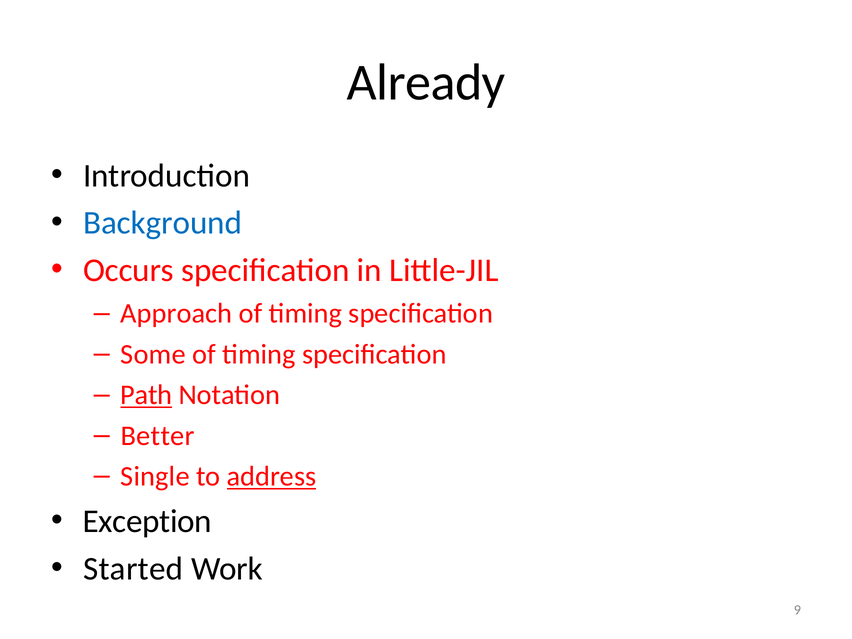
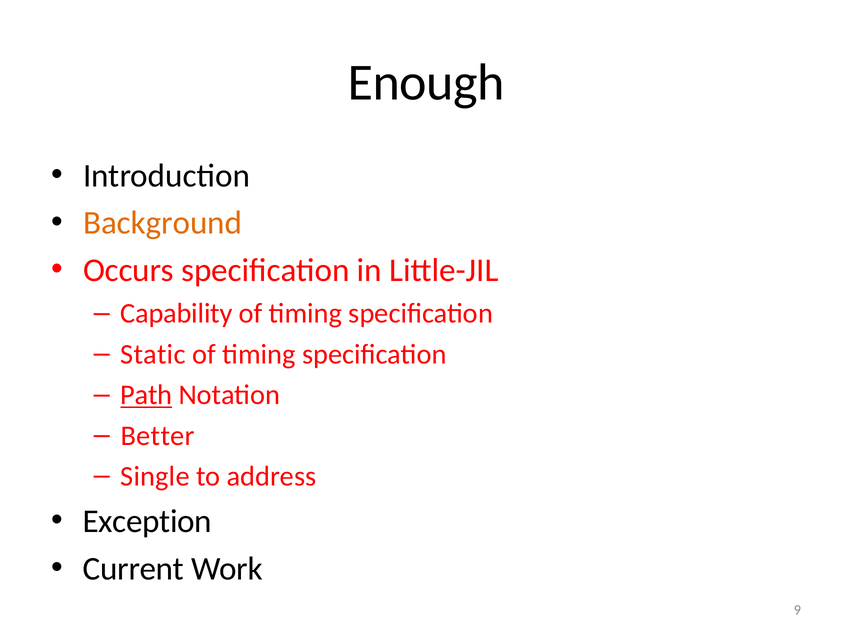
Already: Already -> Enough (426, 82)
Background colour: blue -> orange (163, 223)
Approach: Approach -> Capability (176, 314)
Some: Some -> Static (153, 354)
address underline: present -> none (272, 476)
Started: Started -> Current (133, 569)
